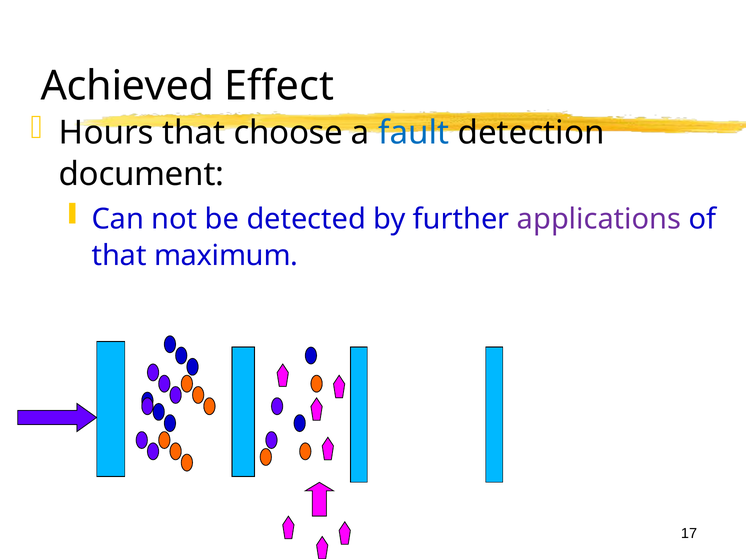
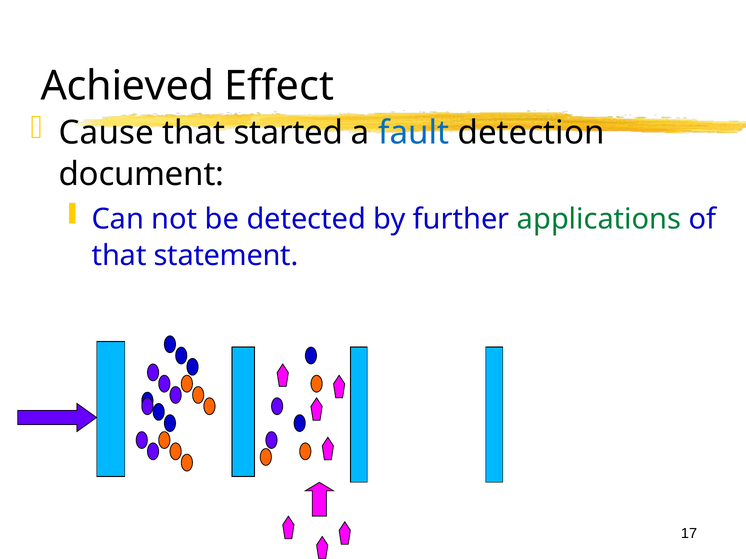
Hours: Hours -> Cause (106, 133)
choose: choose -> started (288, 133)
applications colour: purple -> green (599, 219)
maximum: maximum -> statement (226, 256)
